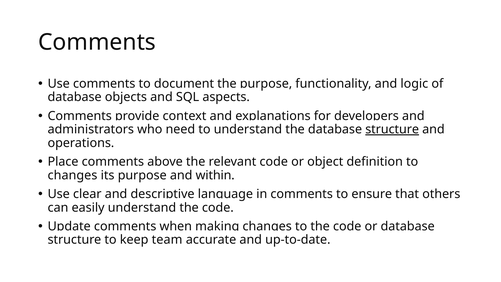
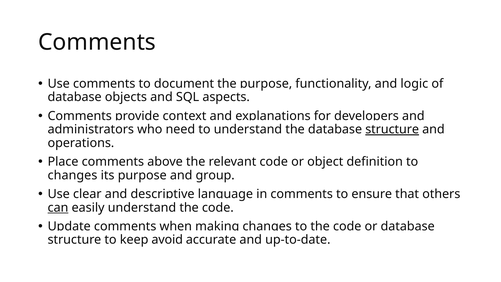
within: within -> group (215, 175)
can underline: none -> present (58, 207)
team: team -> avoid (167, 240)
